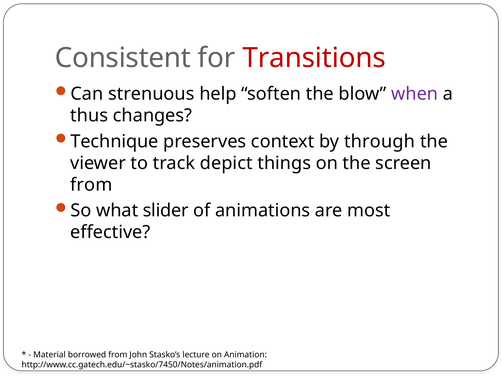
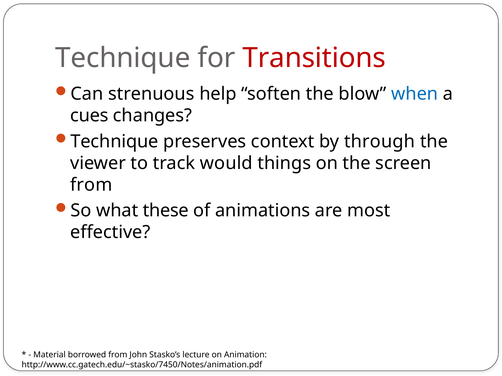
Consistent: Consistent -> Technique (123, 58)
when colour: purple -> blue (415, 94)
thus: thus -> cues (89, 116)
depict: depict -> would (226, 163)
slider: slider -> these (166, 211)
